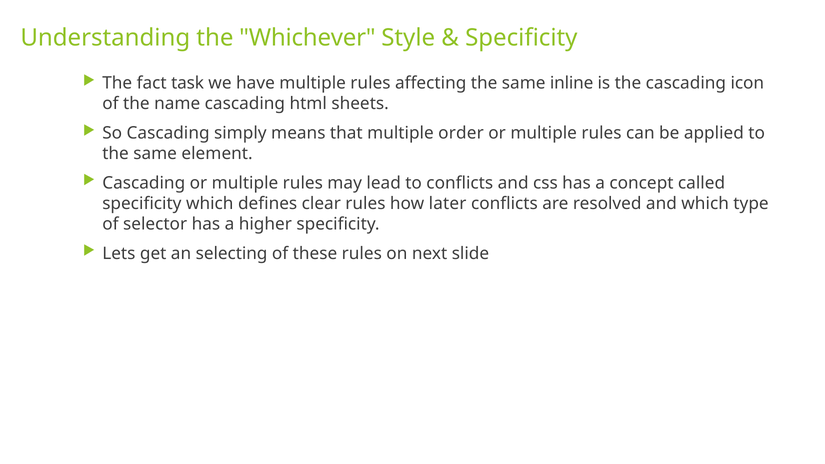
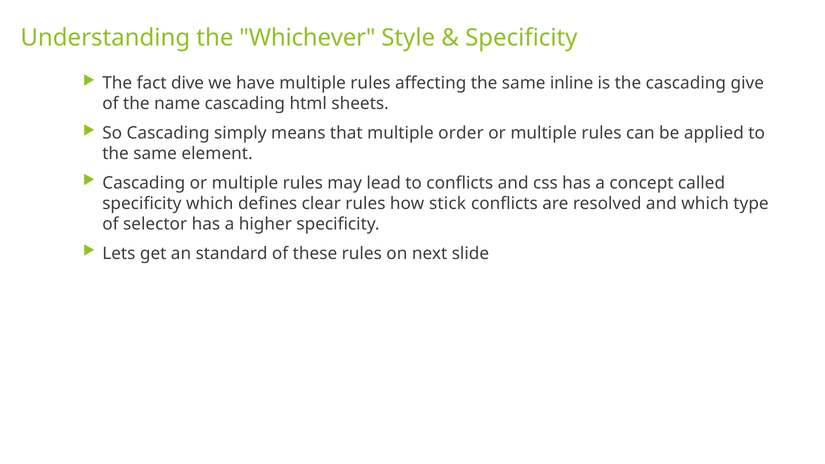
task: task -> dive (188, 83)
icon: icon -> give (747, 83)
later: later -> stick (448, 204)
selecting: selecting -> standard (232, 253)
